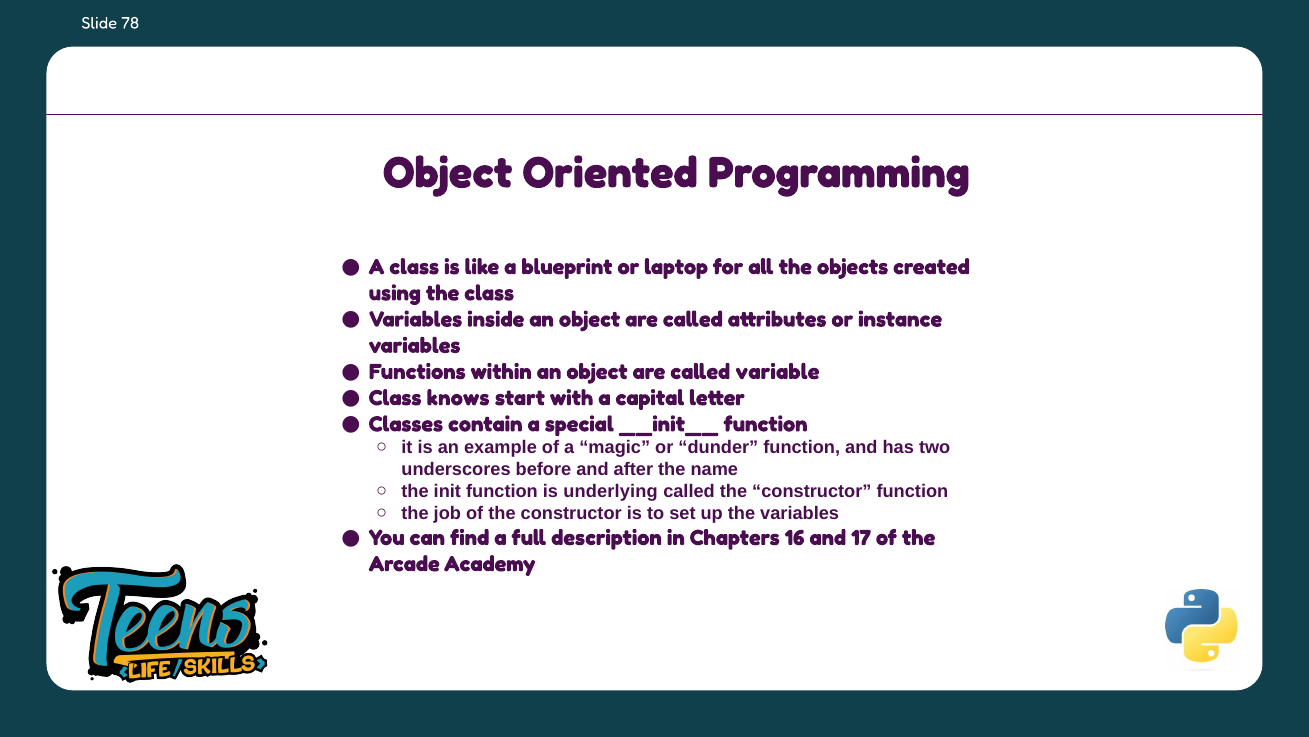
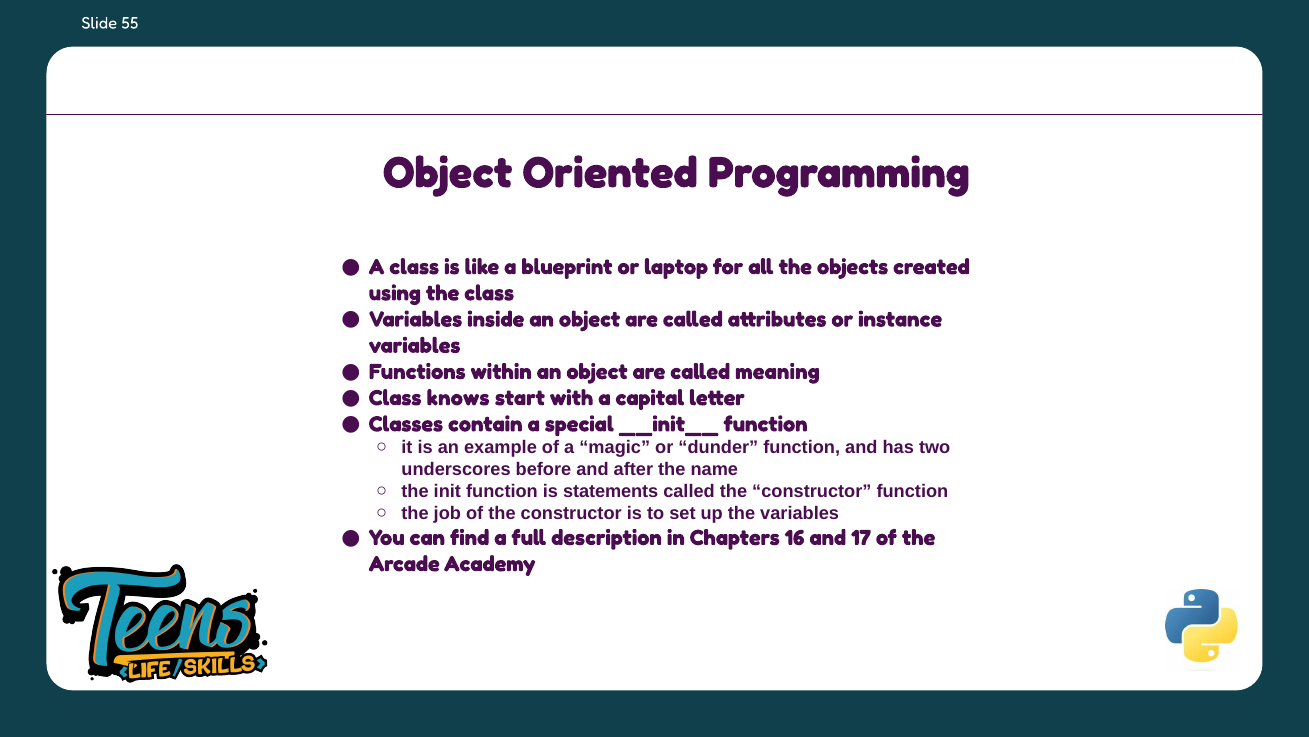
78: 78 -> 55 (130, 23)
variable: variable -> meaning (777, 371)
underlying: underlying -> statements (611, 491)
